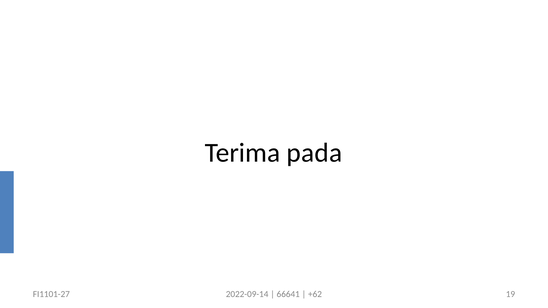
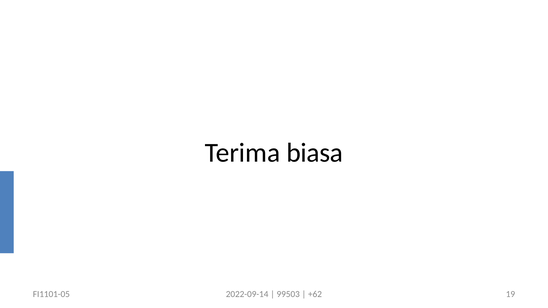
pada: pada -> biasa (315, 153)
FI1101-27: FI1101-27 -> FI1101-05 (51, 295)
66641: 66641 -> 99503 (288, 295)
